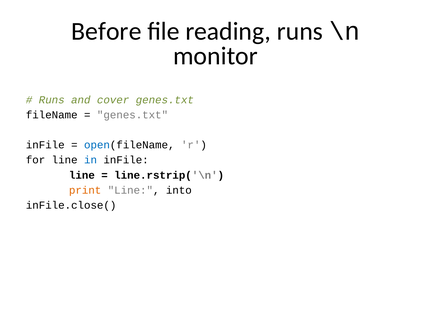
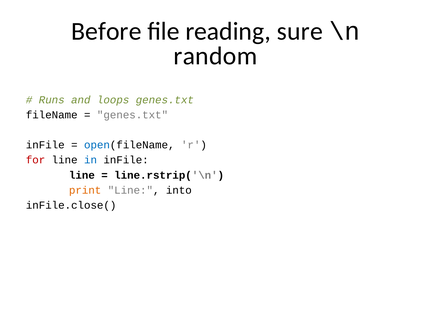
reading runs: runs -> sure (300, 31)
monitor: monitor -> random (215, 56)
cover: cover -> loops (113, 100)
for colour: black -> red (36, 160)
